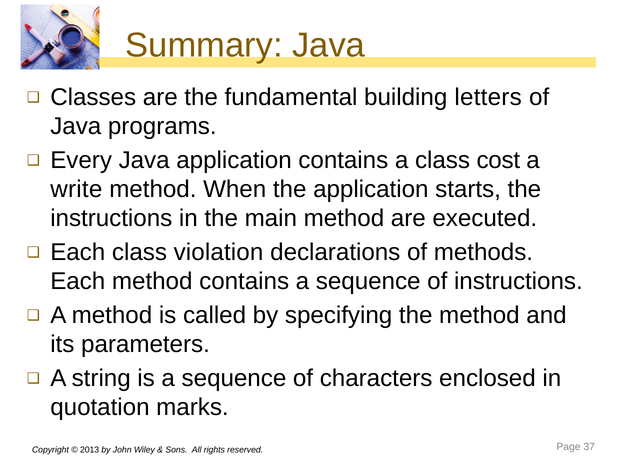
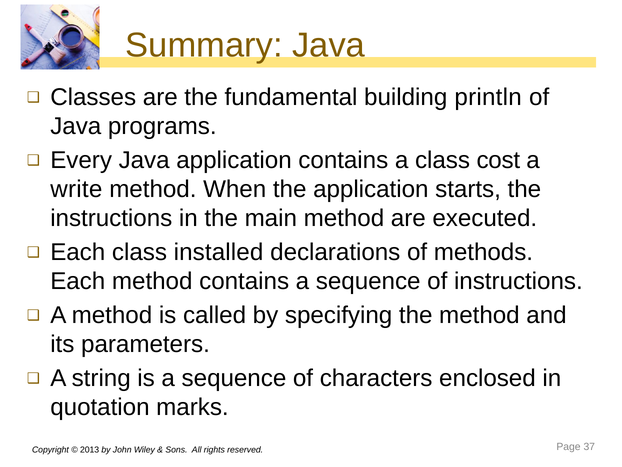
letters: letters -> println (488, 97)
violation: violation -> installed (219, 252)
